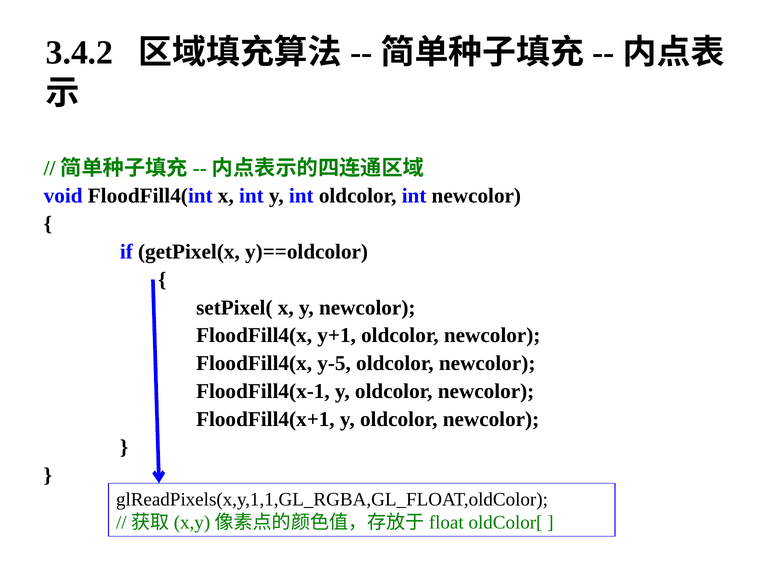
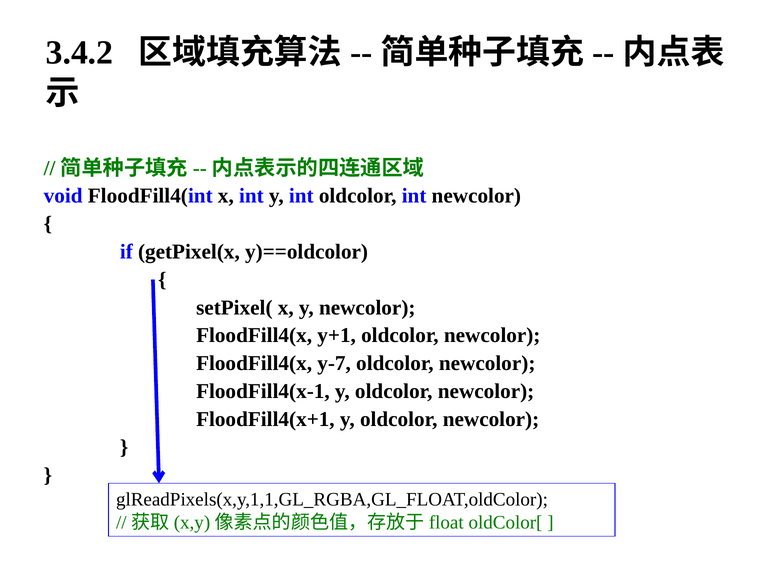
y-5: y-5 -> y-7 (334, 364)
